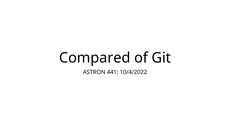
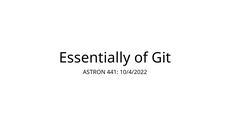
Compared: Compared -> Essentially (95, 57)
